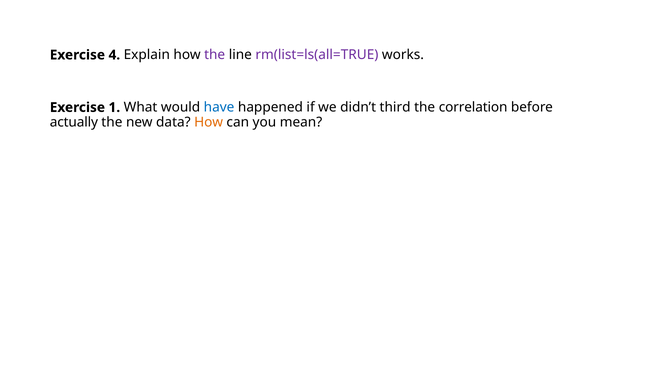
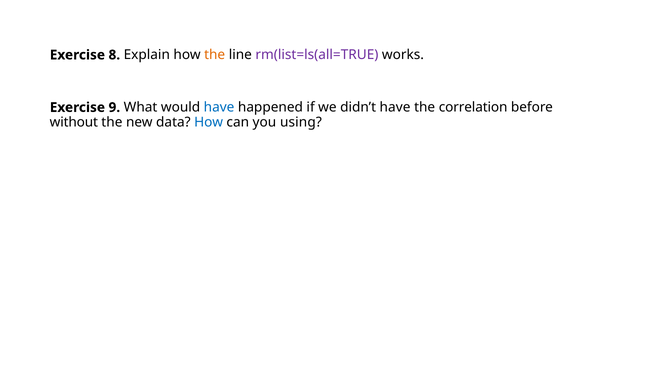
4: 4 -> 8 (114, 55)
the colour: purple -> orange (215, 55)
1: 1 -> 9 (114, 108)
didn’t third: third -> have (395, 108)
actually: actually -> without (74, 122)
How colour: orange -> blue (209, 122)
mean: mean -> using (301, 122)
